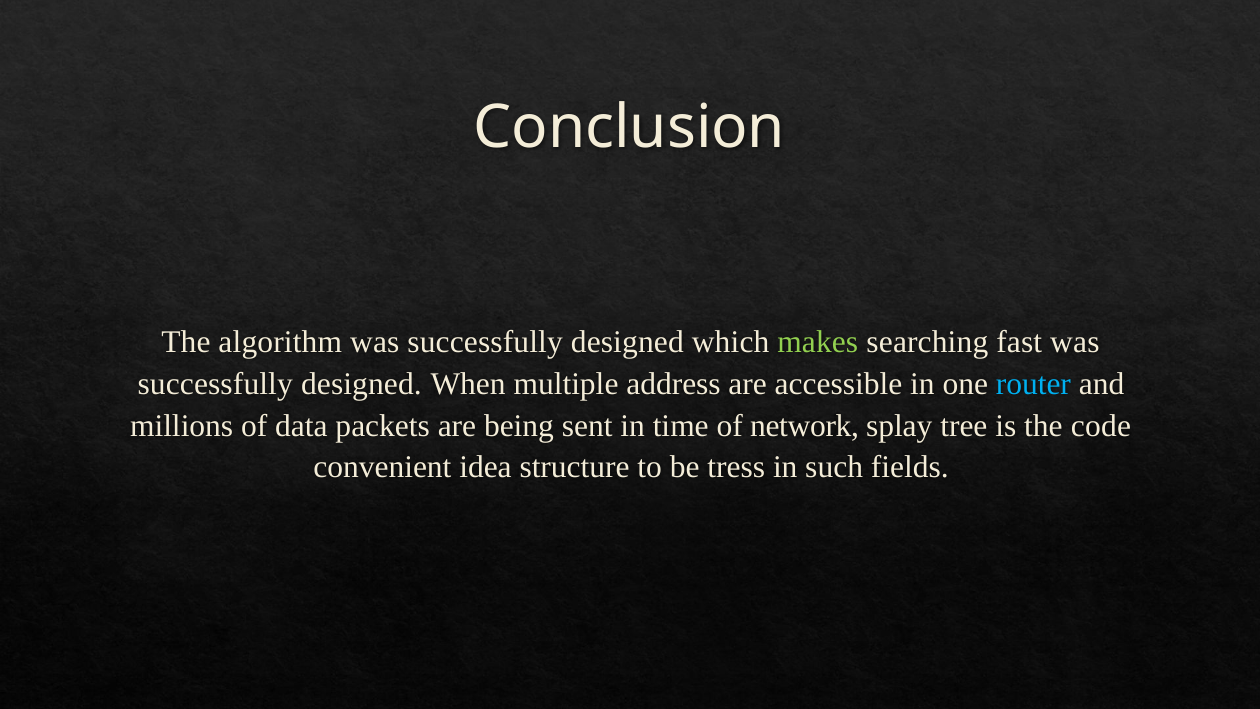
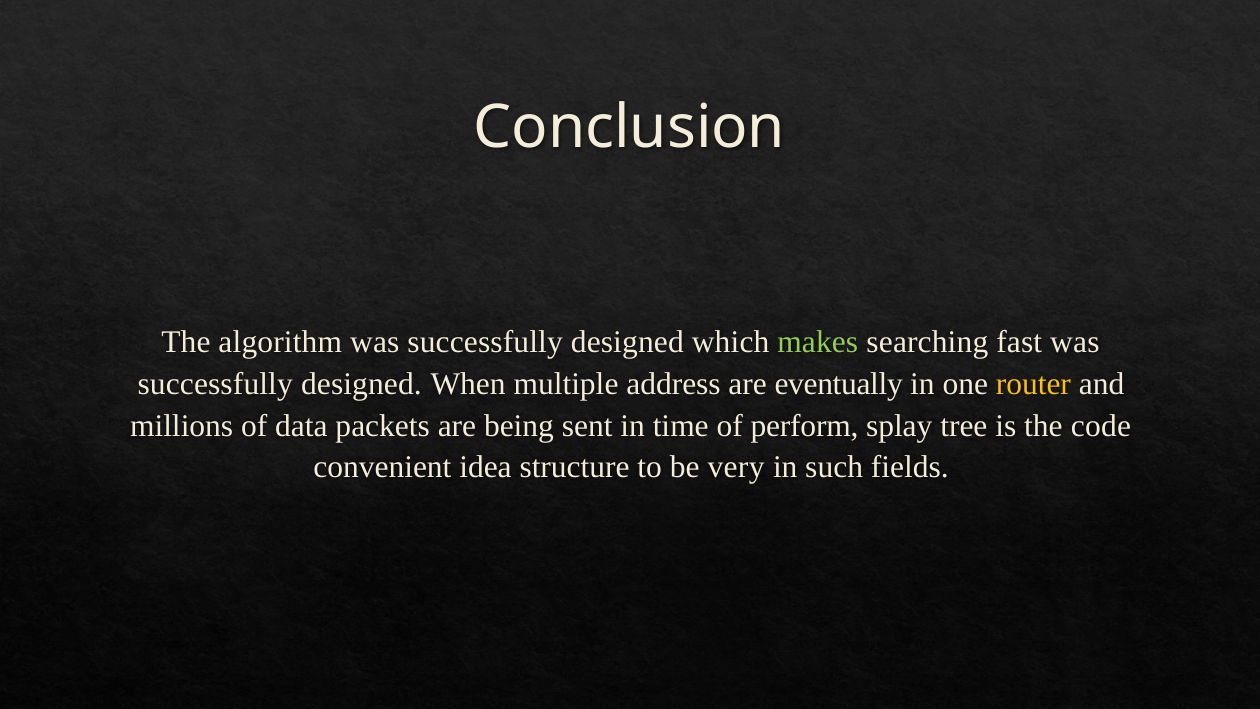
accessible: accessible -> eventually (839, 384)
router colour: light blue -> yellow (1033, 384)
network: network -> perform (805, 426)
tress: tress -> very (736, 467)
